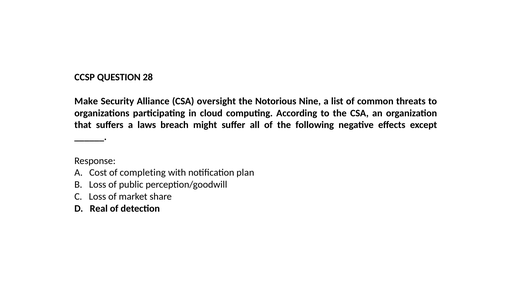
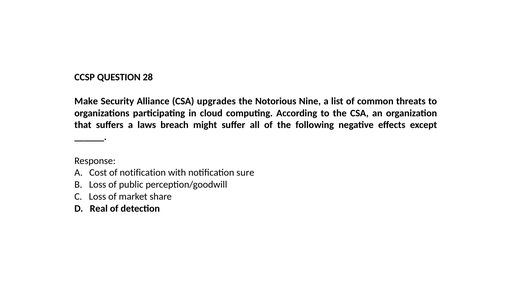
oversight: oversight -> upgrades (216, 101)
of completing: completing -> notification (143, 173)
plan: plan -> sure (245, 173)
